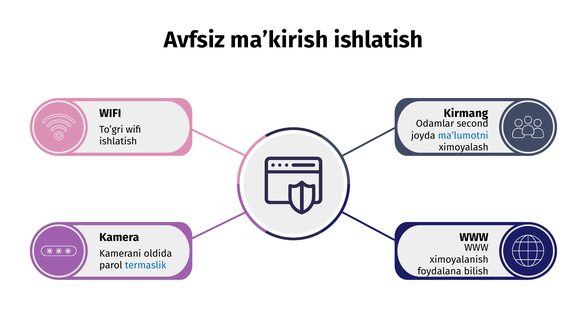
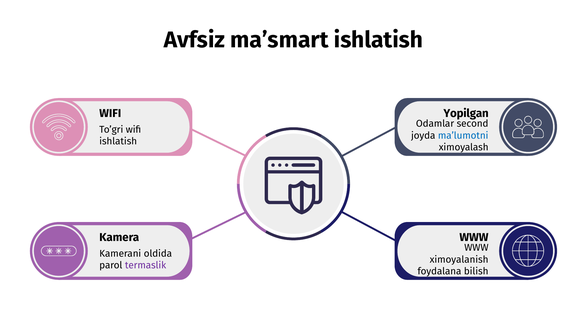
ma’kirish: ma’kirish -> ma’smart (279, 40)
Kirmang: Kirmang -> Yopilgan (466, 114)
termaslik colour: blue -> purple (146, 266)
